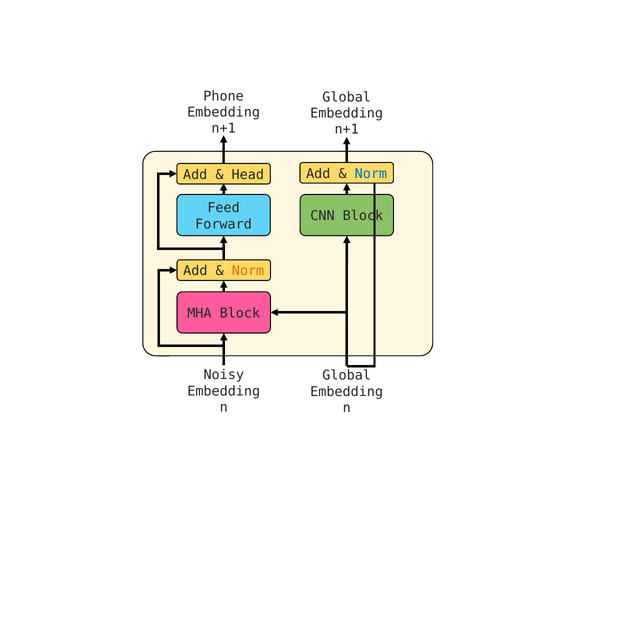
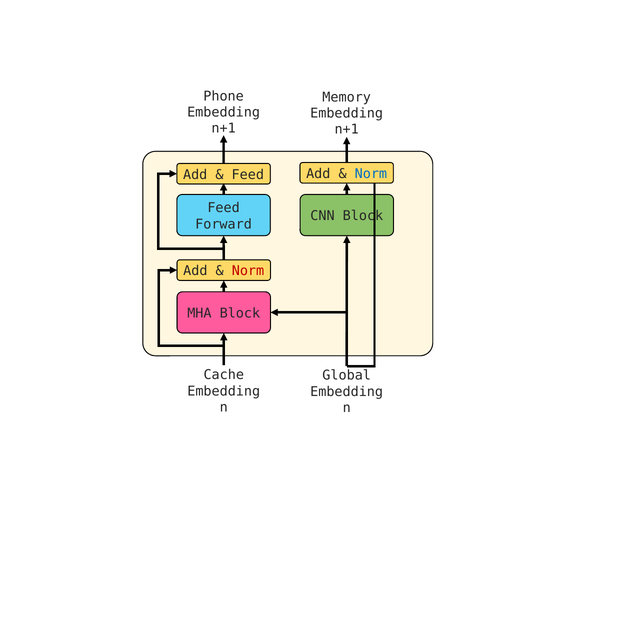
Global: Global -> Memory (347, 97)
Head: Head -> Feed (248, 175)
Norm colour: orange -> red (248, 271)
Noisy: Noisy -> Cache (224, 375)
